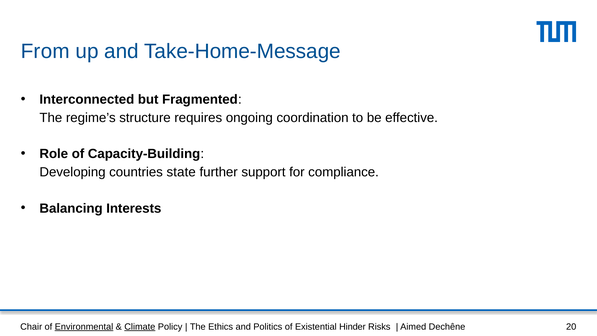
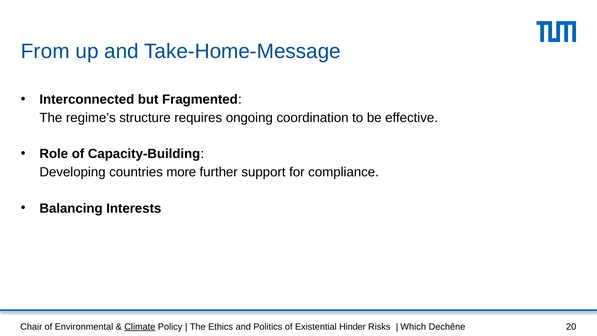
state: state -> more (181, 172)
Environmental underline: present -> none (84, 327)
Aimed: Aimed -> Which (413, 327)
